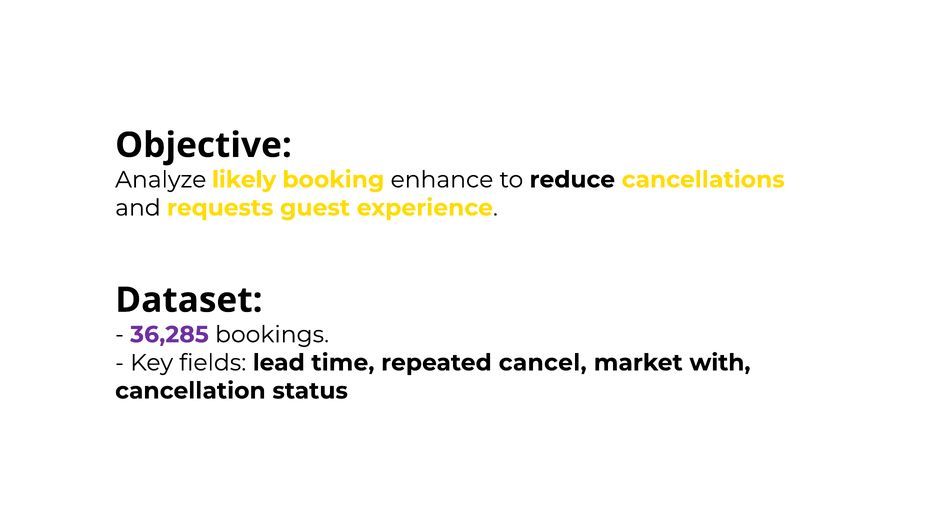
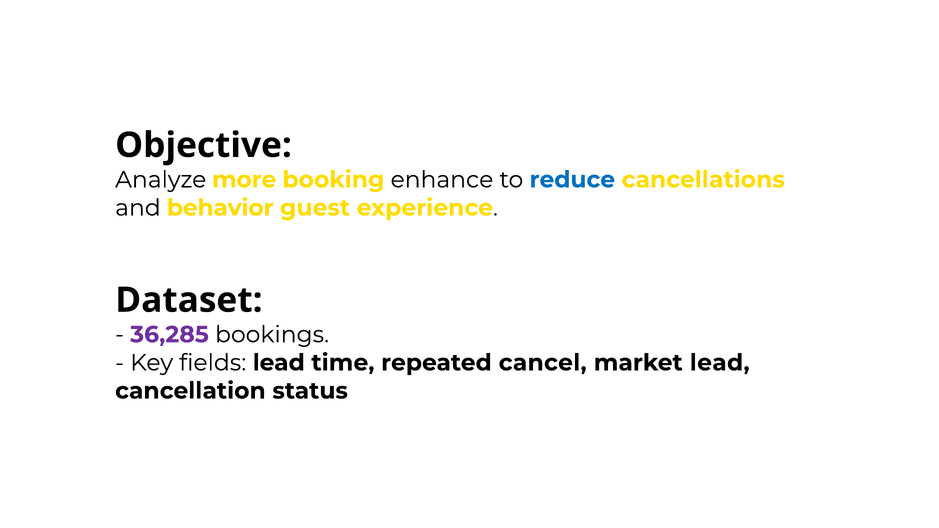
likely: likely -> more (244, 180)
reduce colour: black -> blue (572, 180)
requests: requests -> behavior (220, 208)
market with: with -> lead (720, 363)
